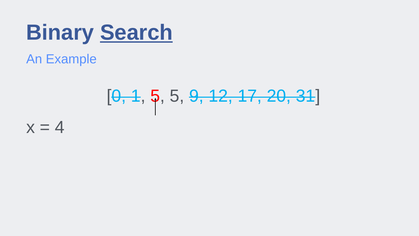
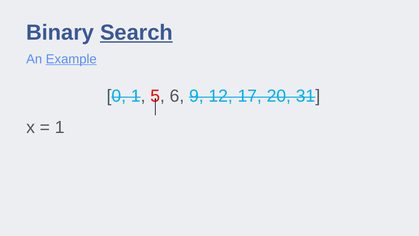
Example underline: none -> present (71, 59)
5 5: 5 -> 6 (177, 96)
4: 4 -> 1 (60, 127)
